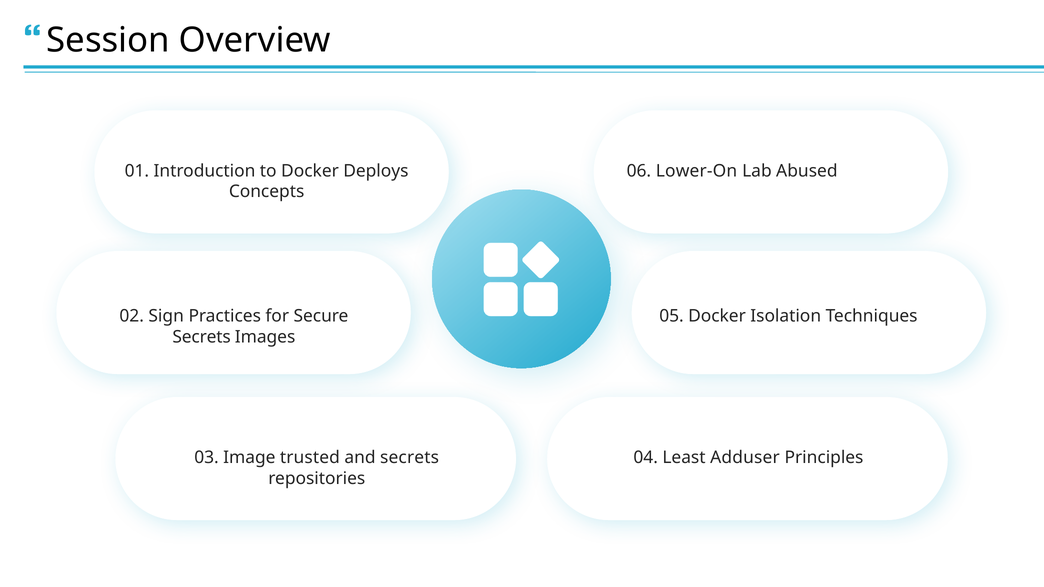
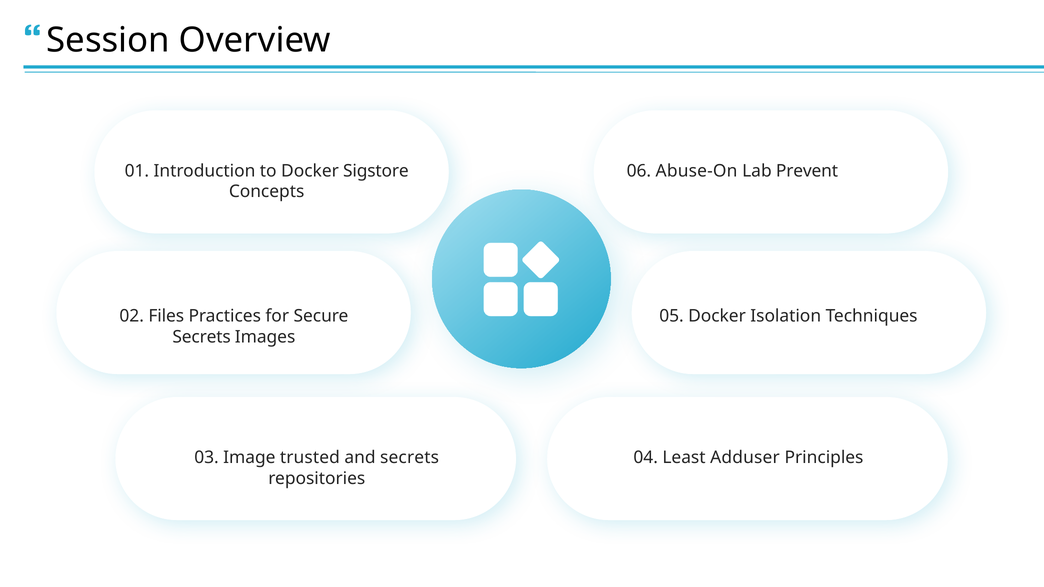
Deploys: Deploys -> Sigstore (376, 171)
Lower-On: Lower-On -> Abuse-On (697, 171)
Abused: Abused -> Prevent (807, 171)
Sign: Sign -> Files (166, 316)
